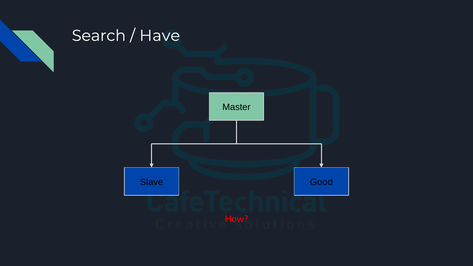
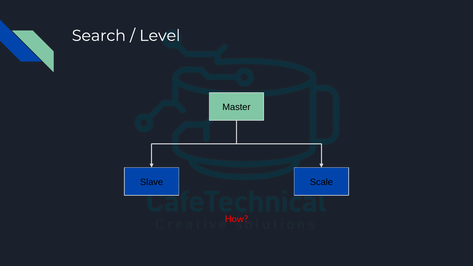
Have: Have -> Level (160, 36)
Good: Good -> Scale (321, 182)
